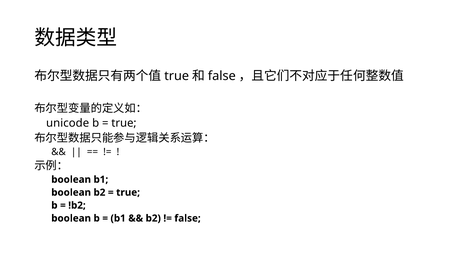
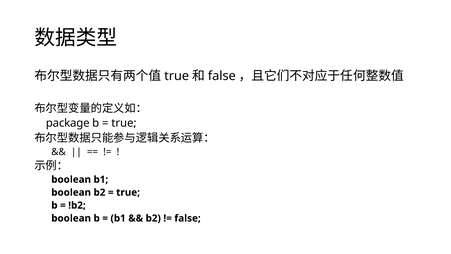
unicode: unicode -> package (68, 123)
